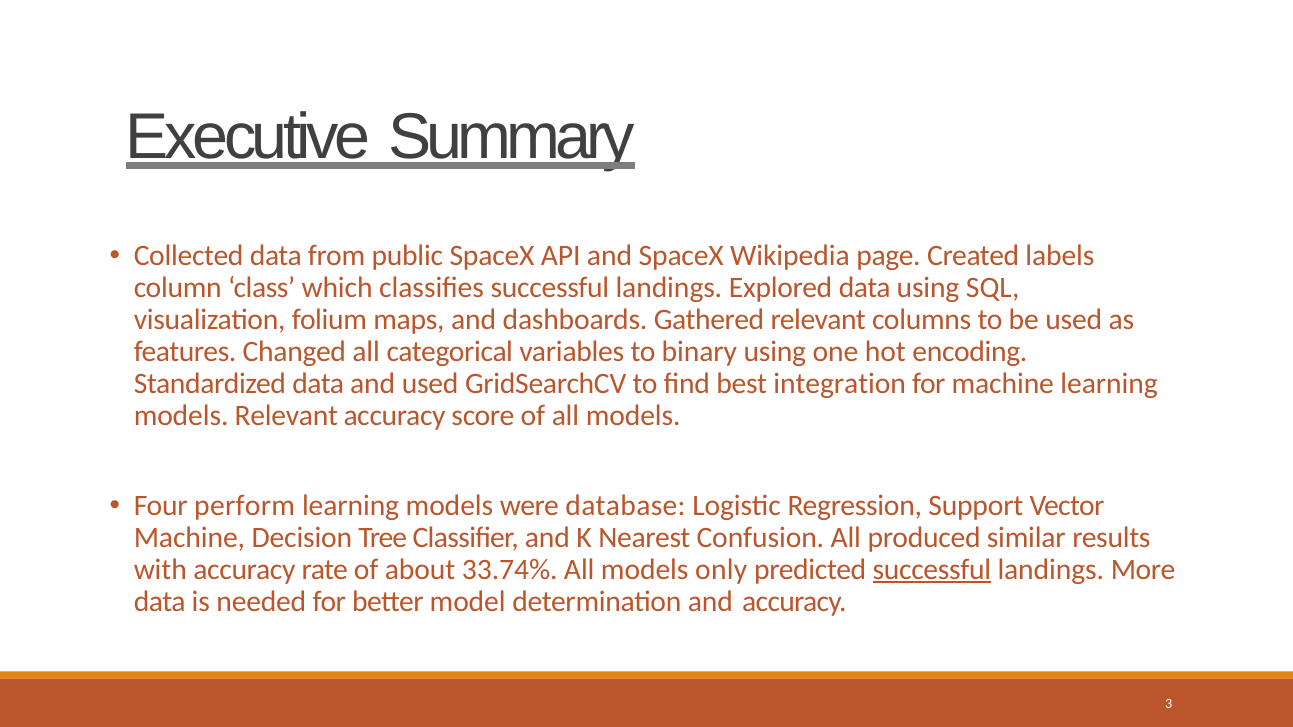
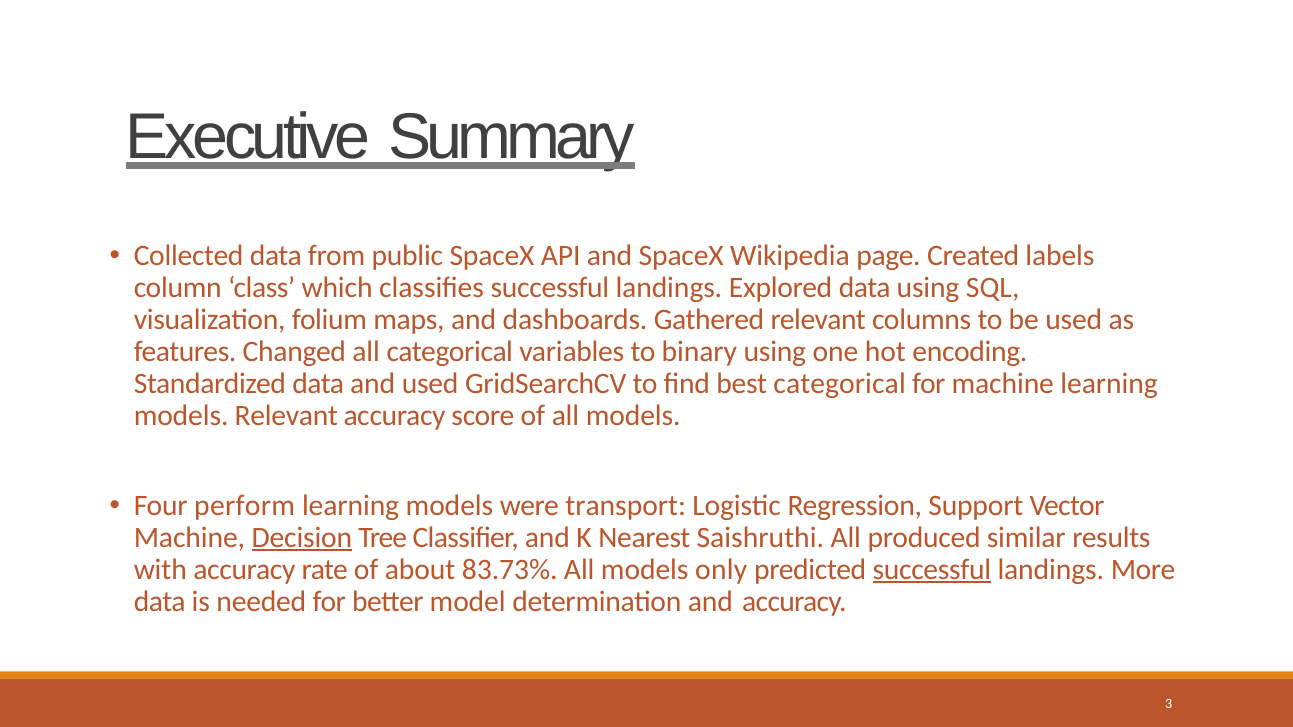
best integration: integration -> categorical (840, 384)
database: database -> transport (626, 506)
Decision underline: none -> present (302, 538)
Confusion: Confusion -> Saishruthi (760, 538)
33.74%: 33.74% -> 83.73% (510, 570)
